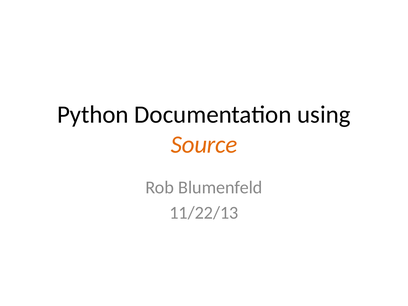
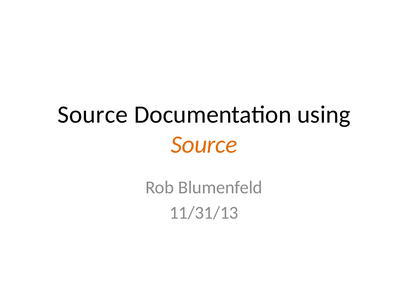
Python: Python -> Source (93, 115)
11/22/13: 11/22/13 -> 11/31/13 (204, 213)
